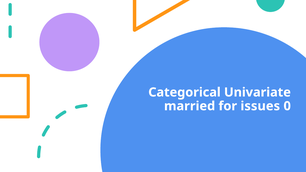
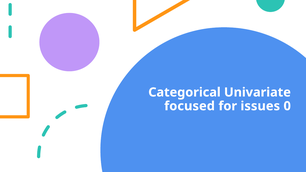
married: married -> focused (190, 106)
